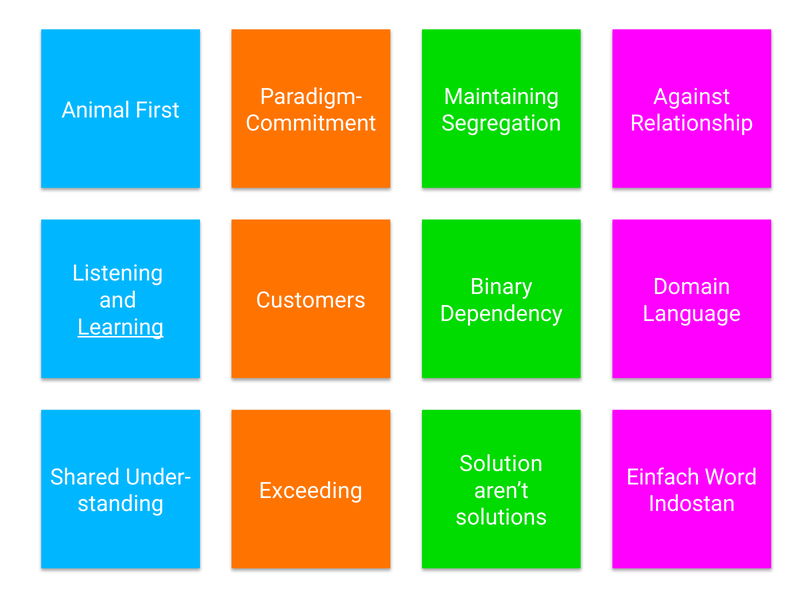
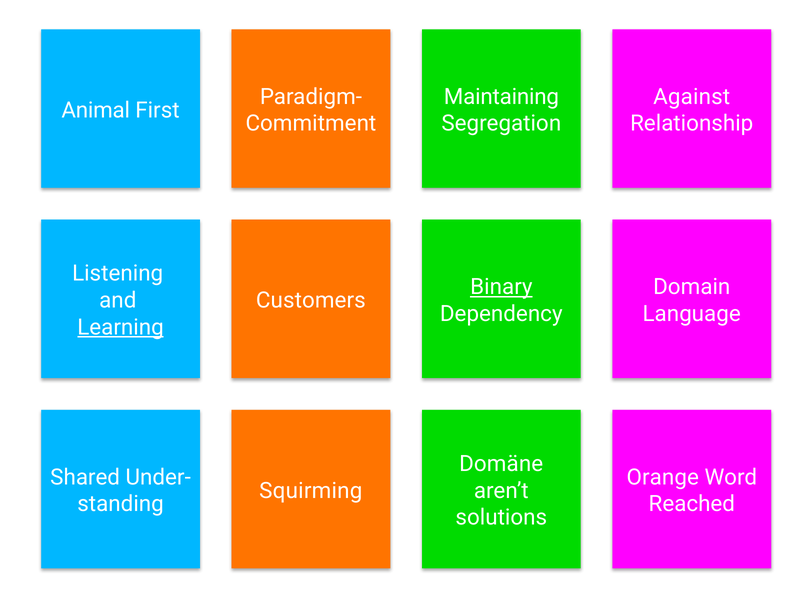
Binary underline: none -> present (501, 287)
Solution: Solution -> Domäne (501, 464)
Einfach: Einfach -> Orange (663, 478)
Exceeding: Exceeding -> Squirming (311, 491)
Indostan: Indostan -> Reached (692, 504)
